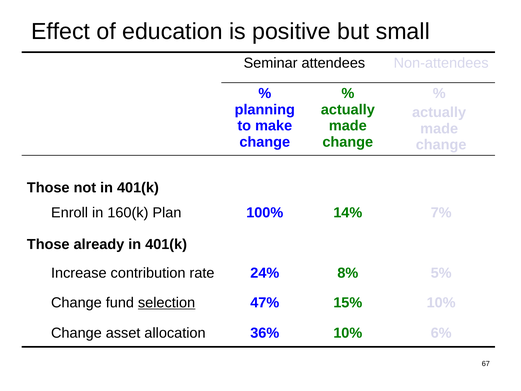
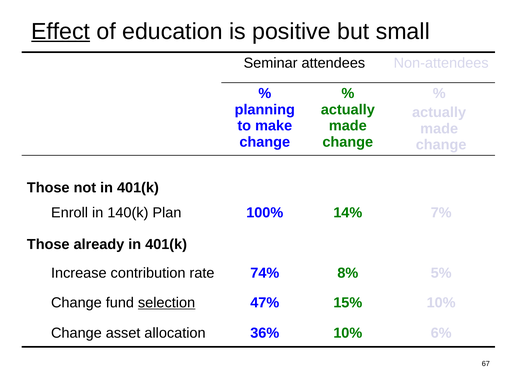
Effect underline: none -> present (61, 31)
160(k: 160(k -> 140(k (128, 212)
24%: 24% -> 74% (265, 273)
